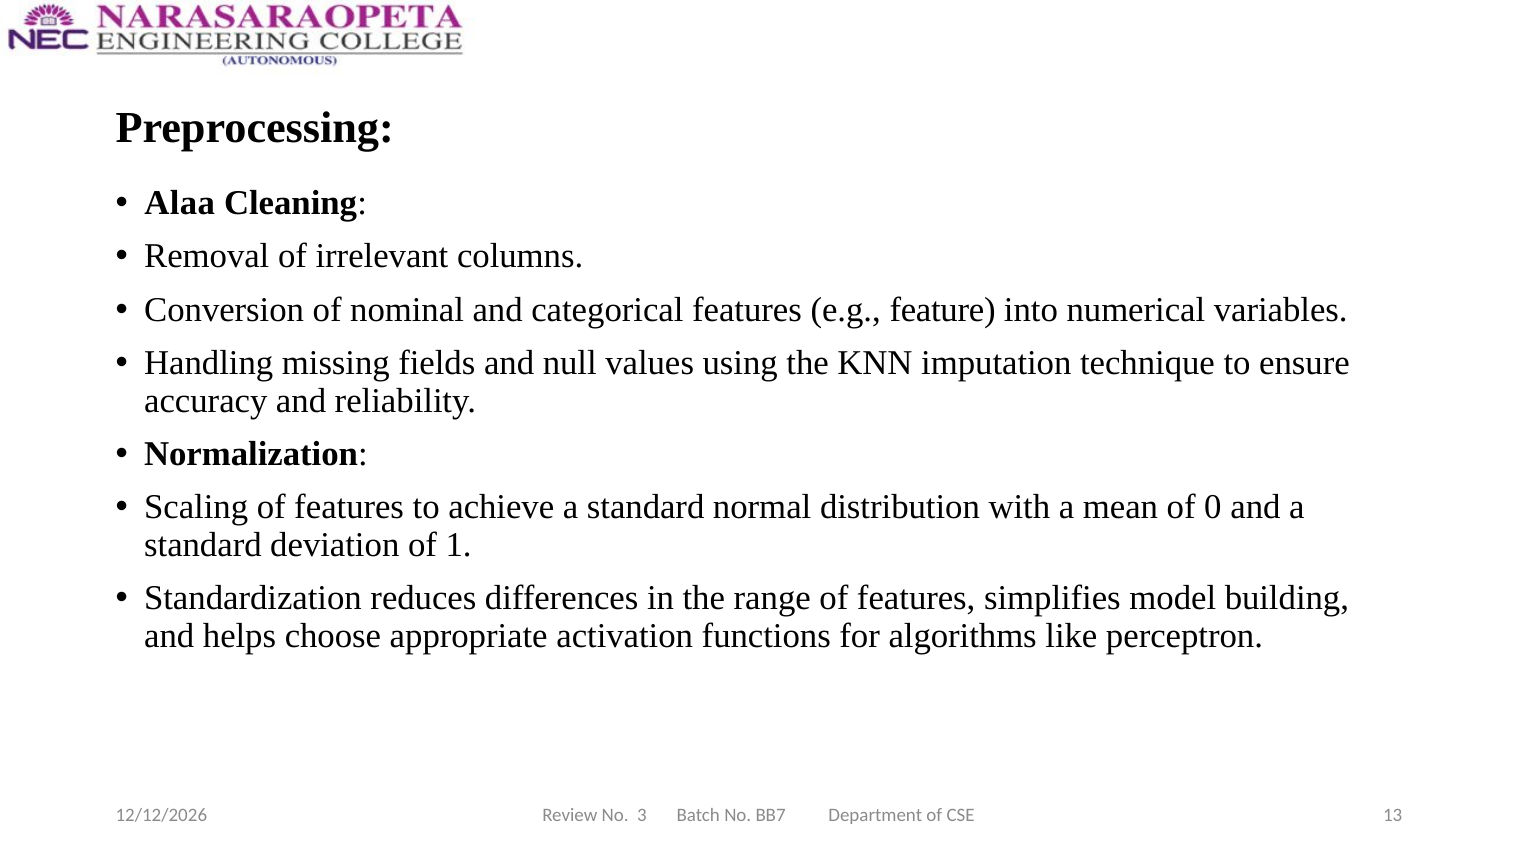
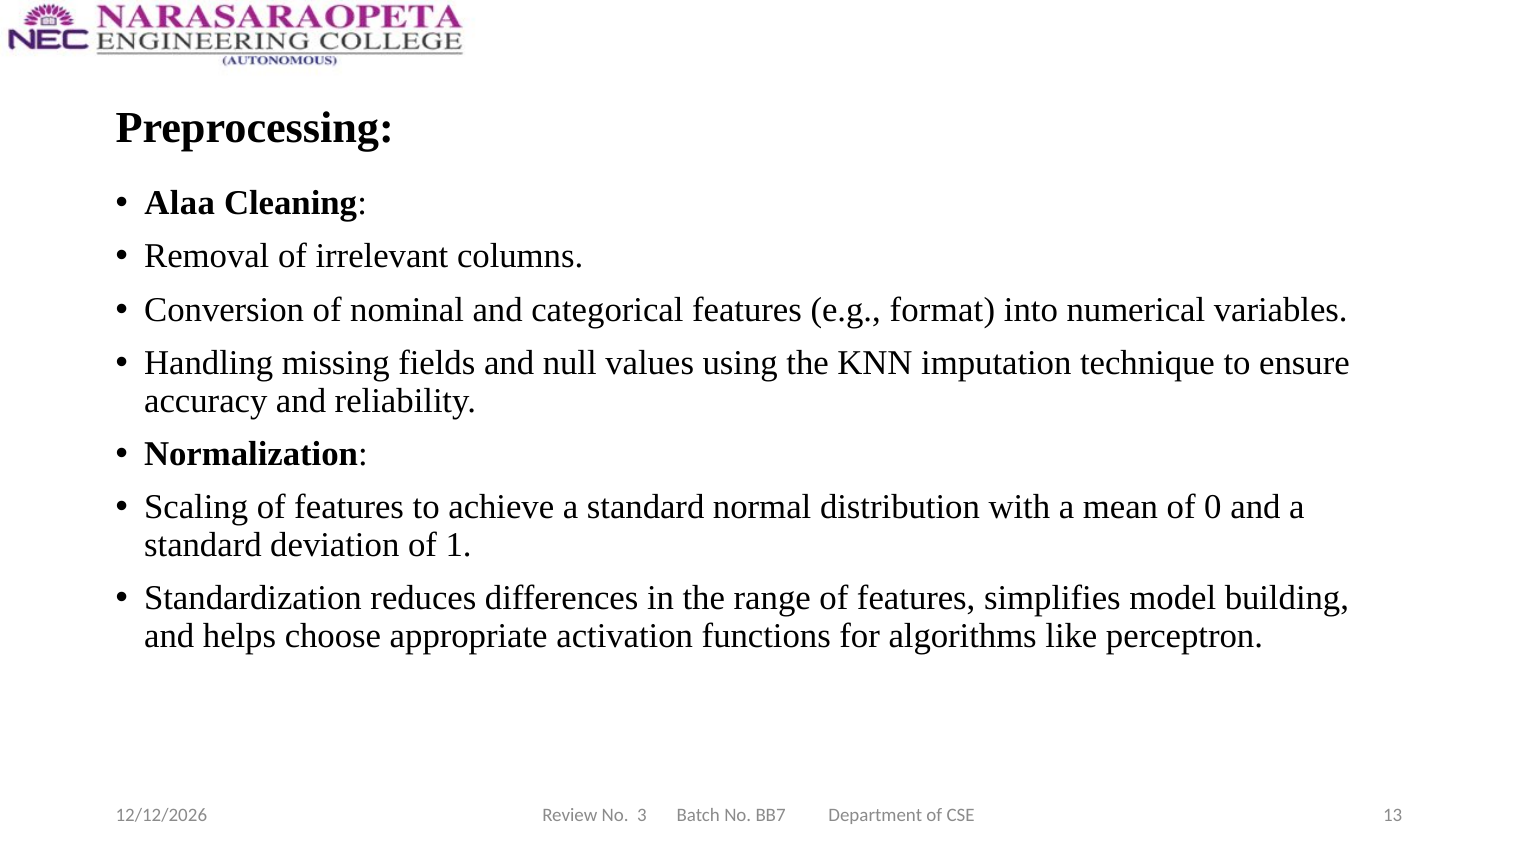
feature: feature -> format (942, 310)
